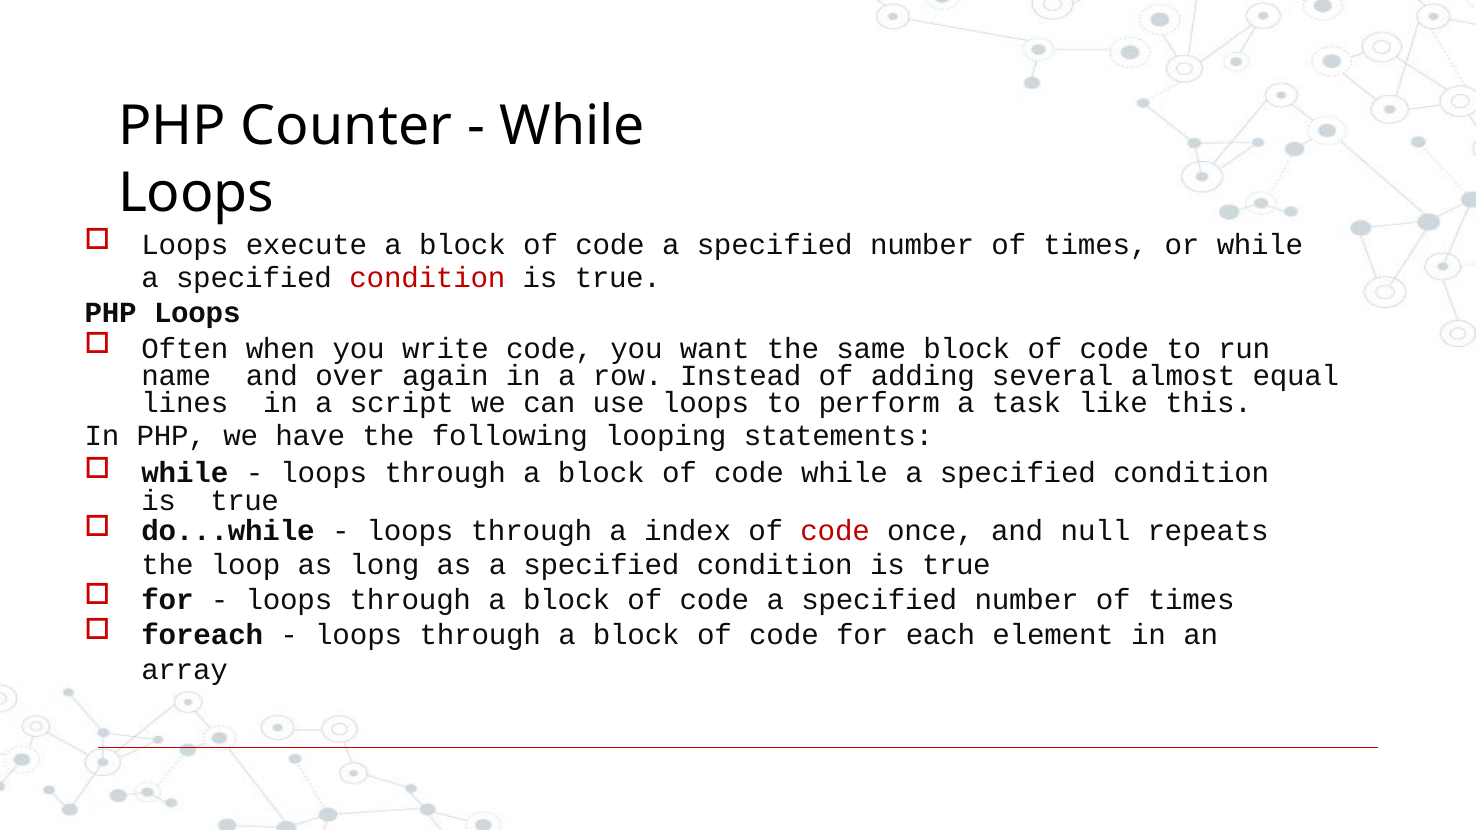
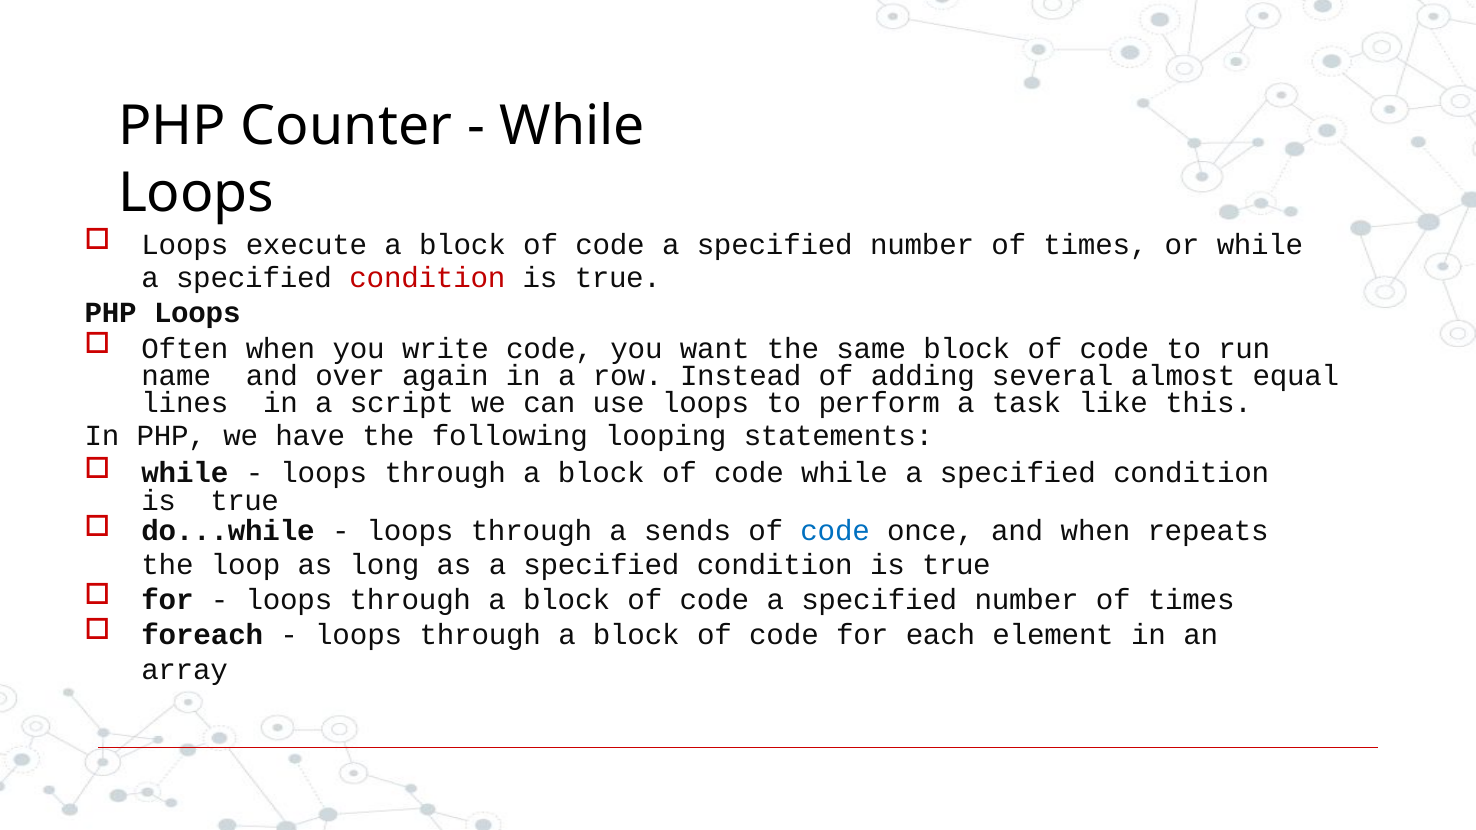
index: index -> sends (688, 531)
code colour: red -> blue (835, 531)
and null: null -> when (1095, 531)
